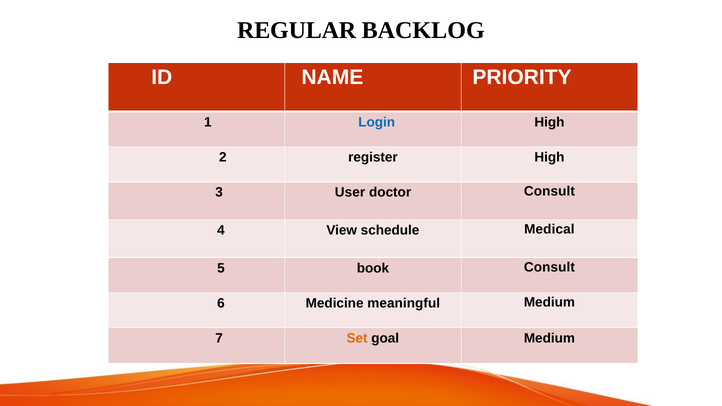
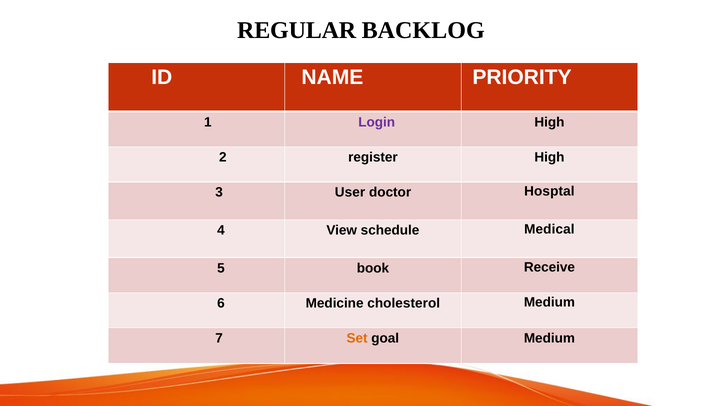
Login colour: blue -> purple (377, 122)
doctor Consult: Consult -> Hosptal (549, 192)
book Consult: Consult -> Receive (549, 267)
meaningful: meaningful -> cholesterol (404, 303)
